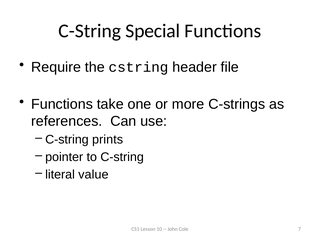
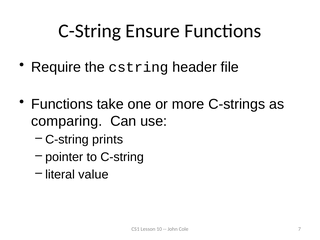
Special: Special -> Ensure (153, 31)
references: references -> comparing (67, 121)
